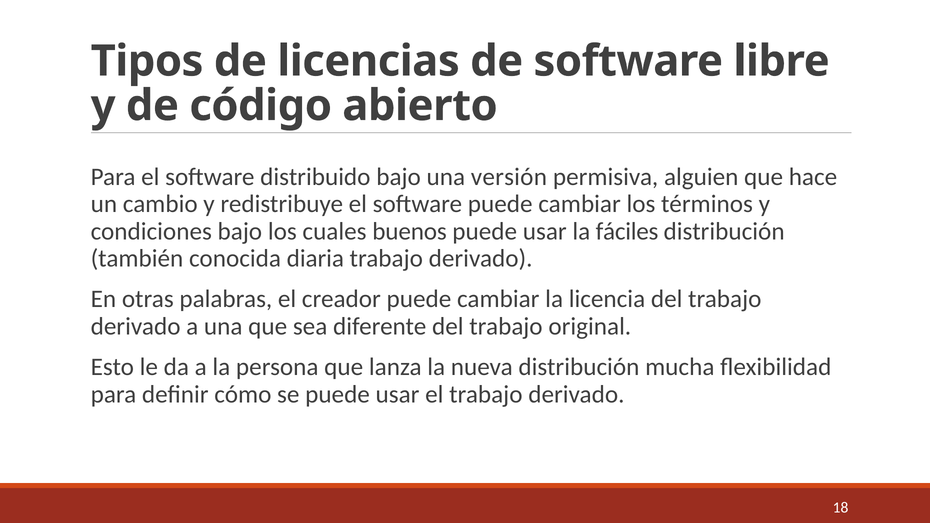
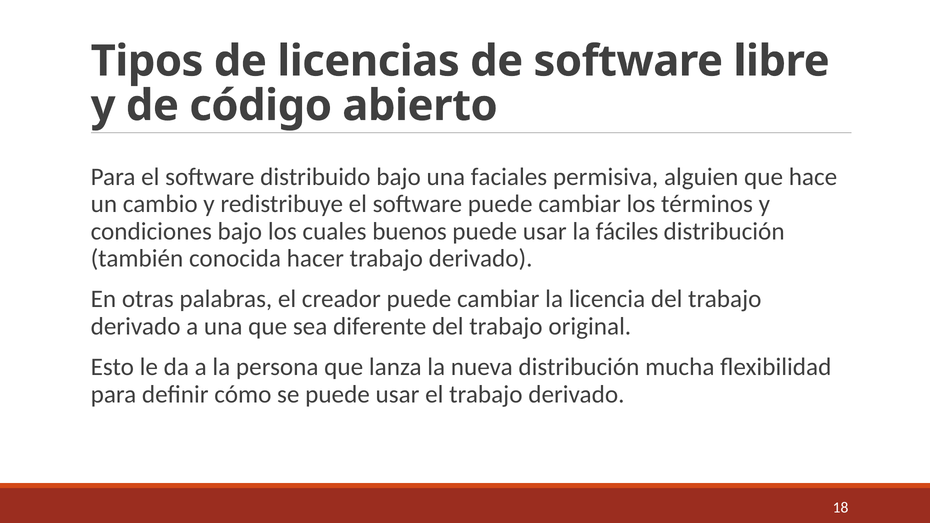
versión: versión -> faciales (509, 177)
diaria: diaria -> hacer (315, 258)
